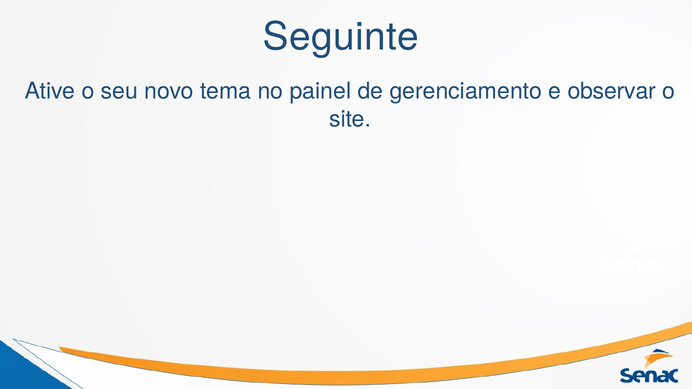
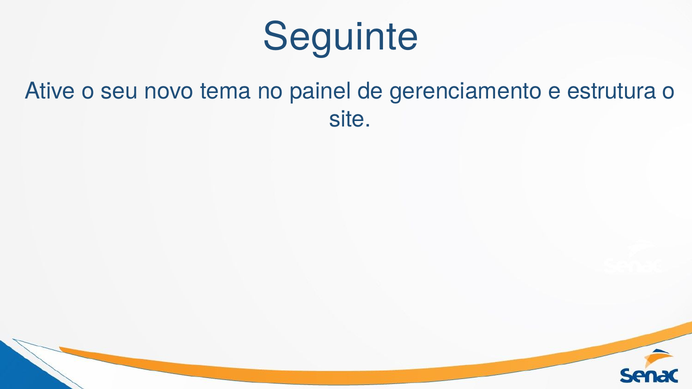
observar: observar -> estrutura (612, 91)
